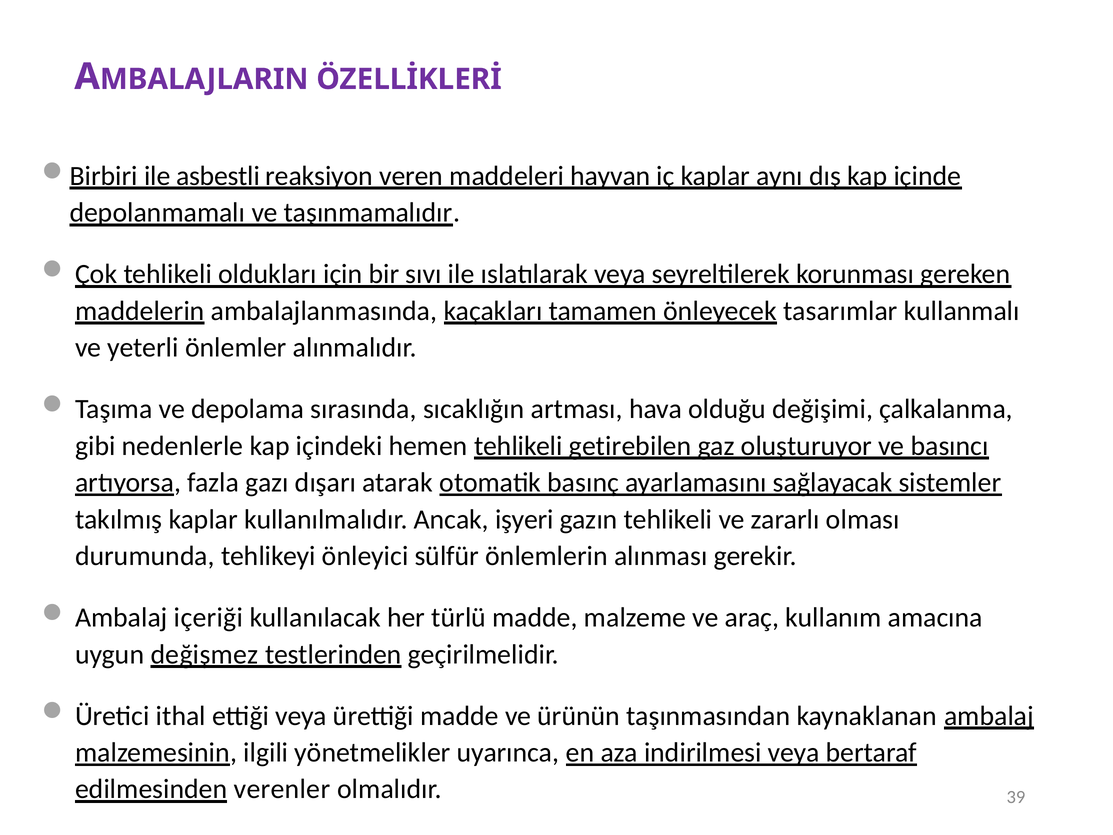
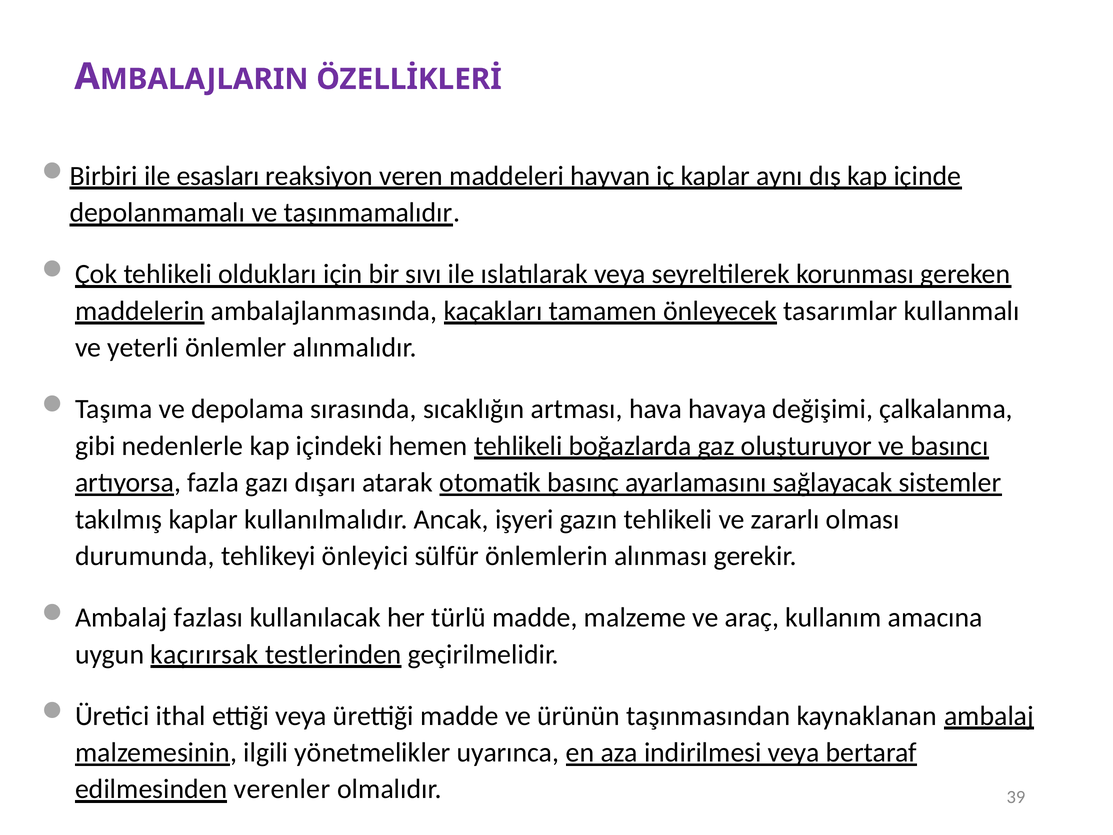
asbestli: asbestli -> esasları (218, 176)
olduğu: olduğu -> havaya (727, 409)
getirebilen: getirebilen -> boğazlarda (630, 446)
içeriği: içeriği -> fazlası (209, 617)
değişmez: değişmez -> kaçırırsak (205, 654)
